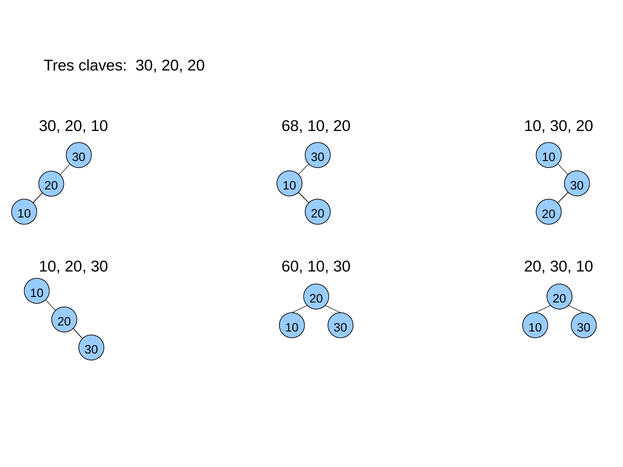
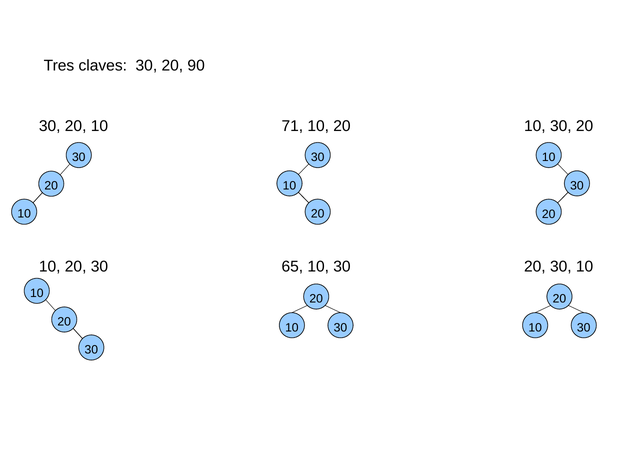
20 20: 20 -> 90 (196, 66)
68: 68 -> 71 (292, 126)
60: 60 -> 65 (292, 267)
